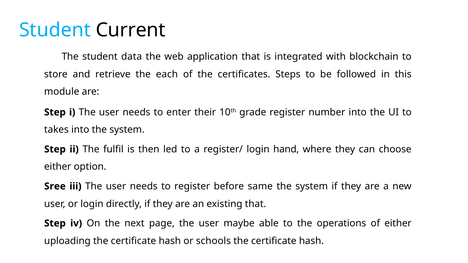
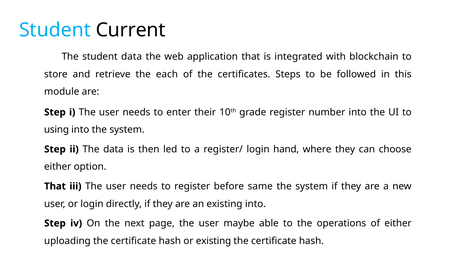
takes: takes -> using (56, 130)
The fulfil: fulfil -> data (113, 149)
Sree: Sree -> That (55, 186)
existing that: that -> into (256, 204)
or schools: schools -> existing (213, 241)
